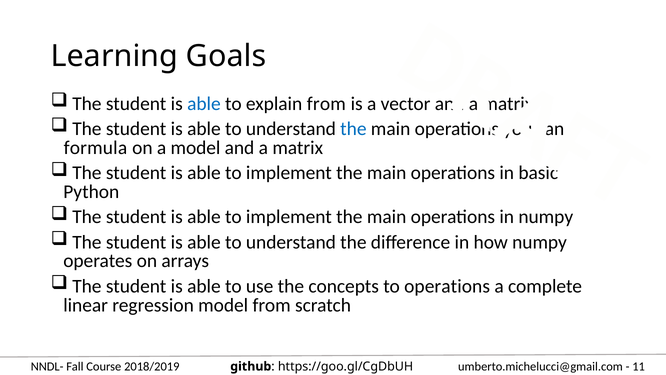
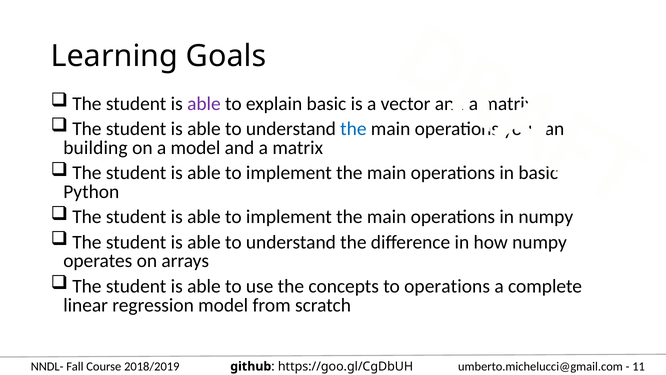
able colour: blue -> purple (204, 104)
explain from: from -> basic (326, 104)
formula: formula -> building (95, 148)
